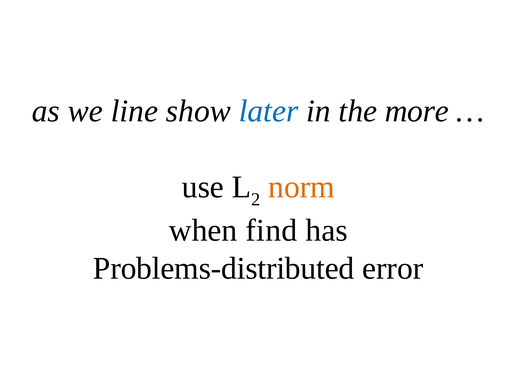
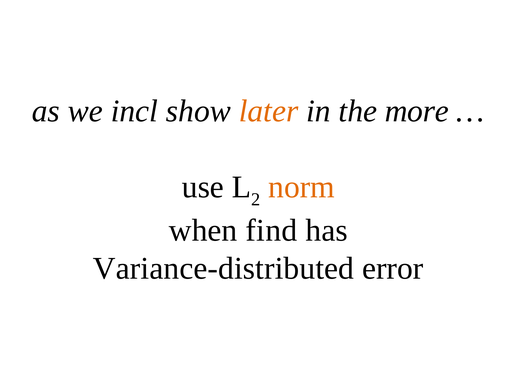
line: line -> incl (134, 111)
later colour: blue -> orange (269, 111)
Problems-distributed: Problems-distributed -> Variance-distributed (224, 268)
